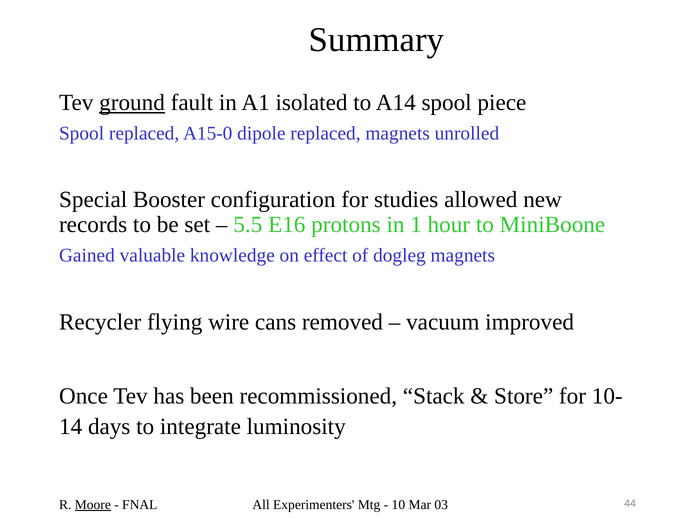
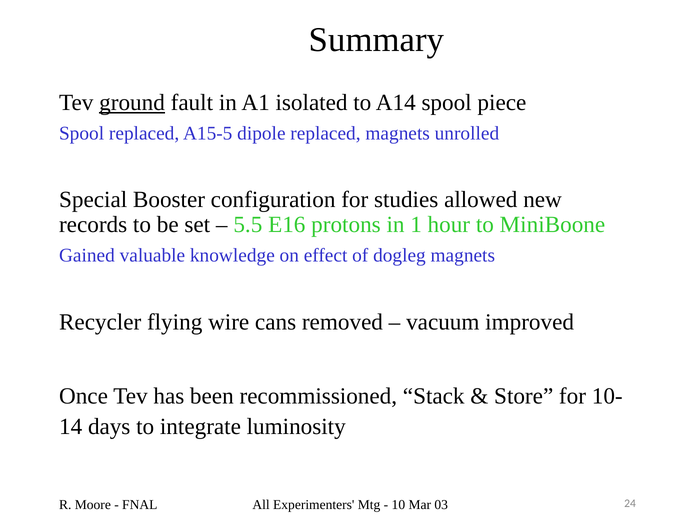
A15-0: A15-0 -> A15-5 (208, 133)
Moore underline: present -> none (93, 505)
44: 44 -> 24 (630, 504)
